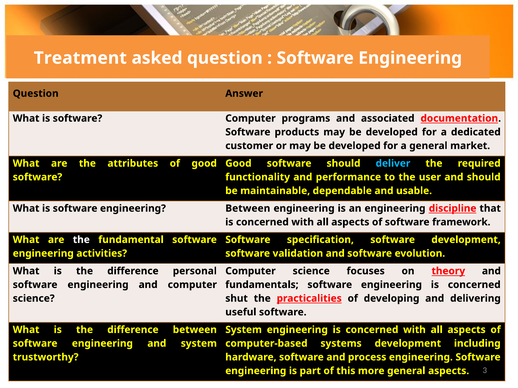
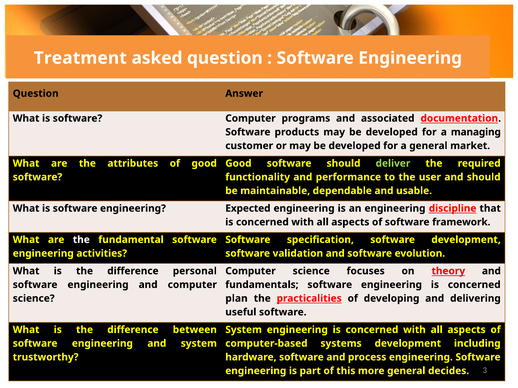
dedicated: dedicated -> managing (476, 132)
deliver colour: light blue -> light green (393, 164)
engineering Between: Between -> Expected (248, 209)
shut: shut -> plan (237, 299)
general aspects: aspects -> decides (449, 371)
